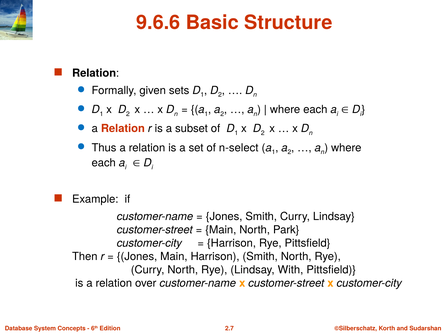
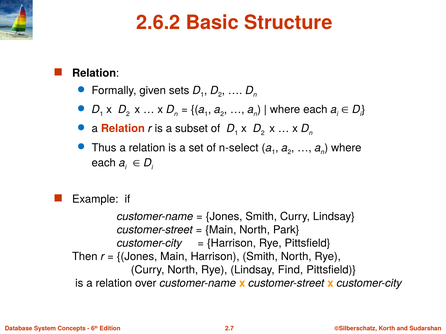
9.6.6: 9.6.6 -> 2.6.2 (158, 23)
With: With -> Find (290, 270)
